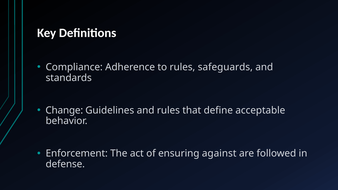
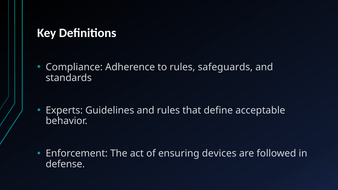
Change: Change -> Experts (64, 110)
against: against -> devices (219, 154)
